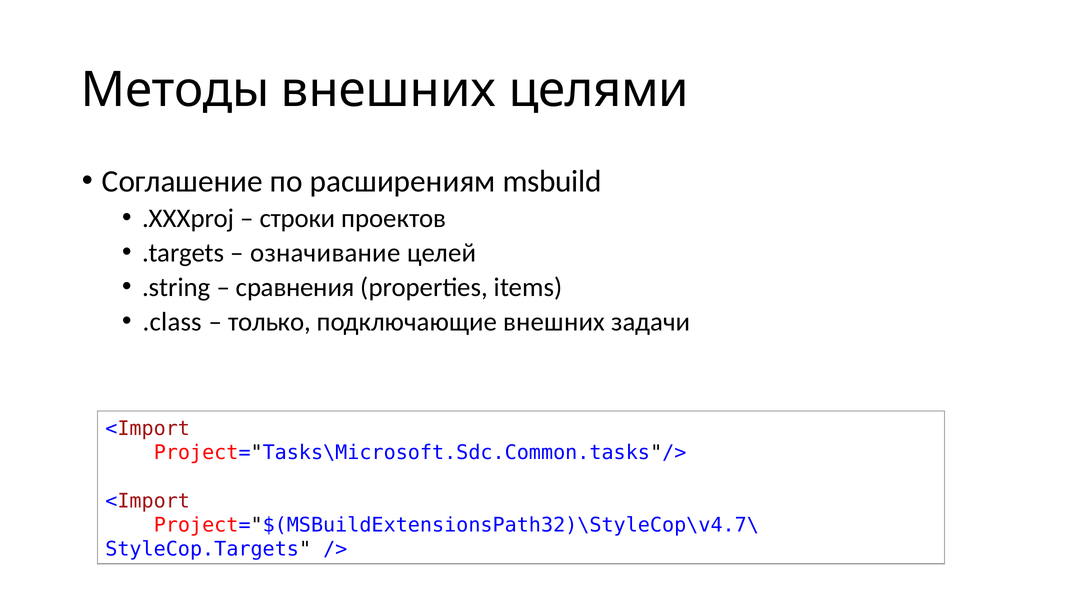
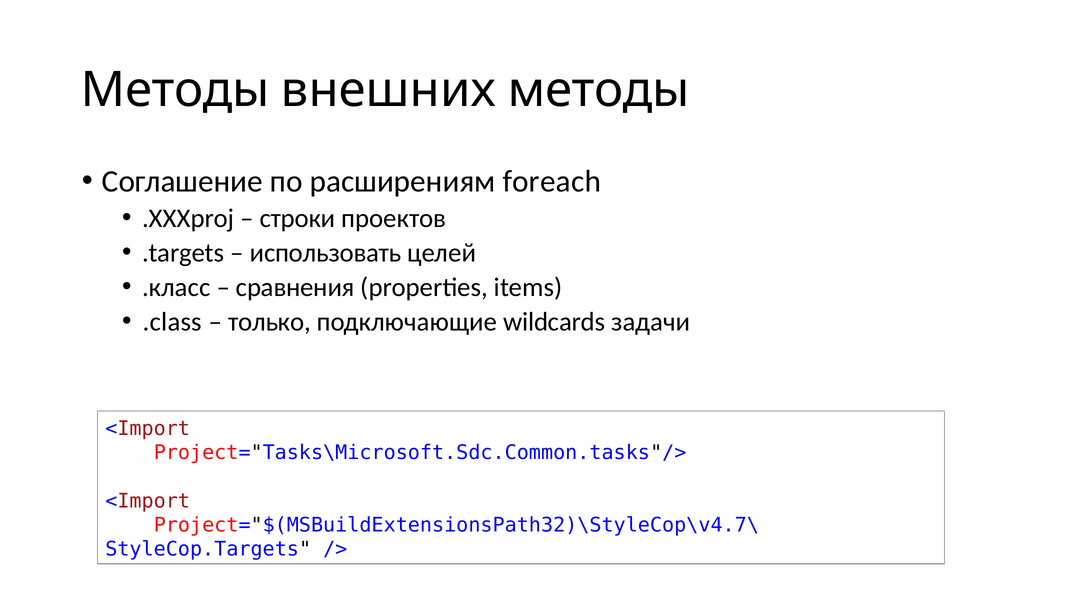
внешних целями: целями -> методы (599, 90)
msbuild: msbuild -> foreach (552, 181)
означивание: означивание -> использовать (326, 253)
.string: .string -> .класс (176, 287)
подключающие внешних: внешних -> wildcards (554, 322)
